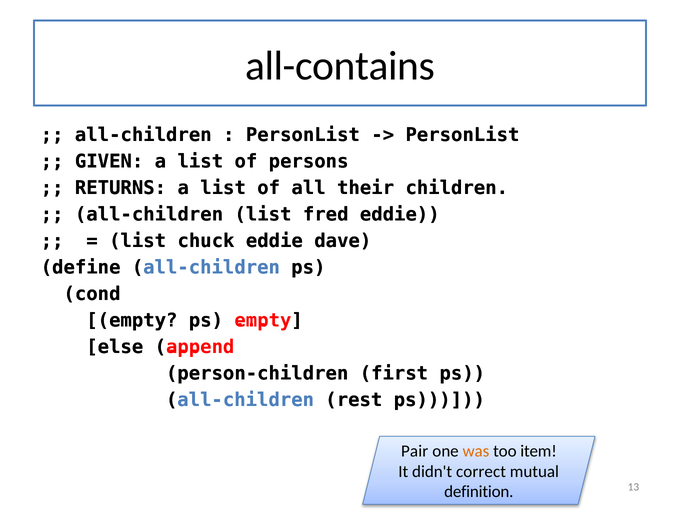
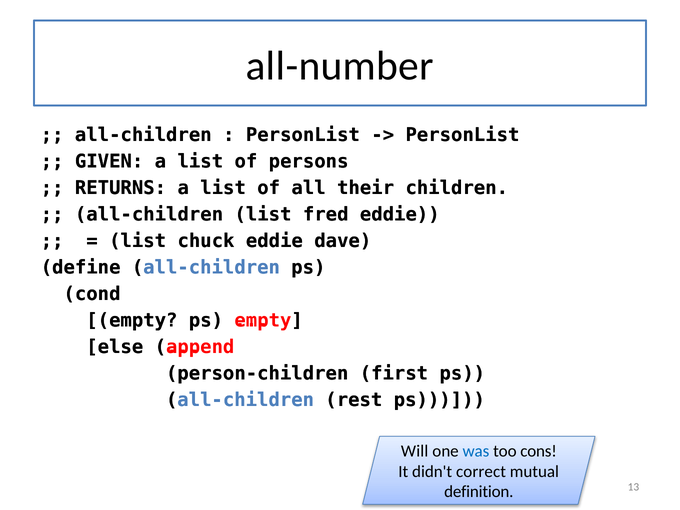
all-contains: all-contains -> all-number (340, 66)
Pair: Pair -> Will (415, 451)
was colour: orange -> blue (476, 451)
item: item -> cons (539, 451)
